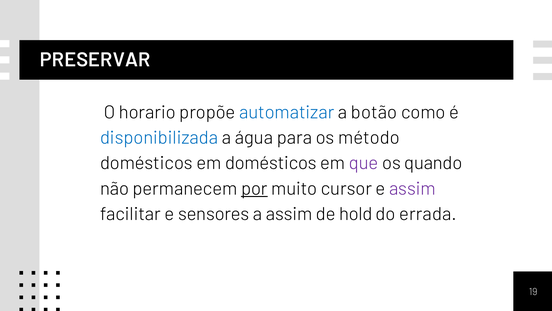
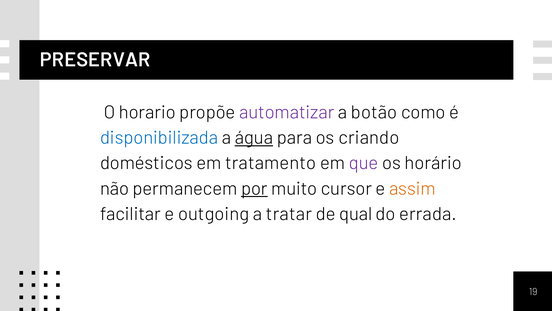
automatizar colour: blue -> purple (287, 112)
água underline: none -> present (254, 138)
método: método -> criando (369, 138)
em domésticos: domésticos -> tratamento (271, 163)
quando: quando -> horário (433, 163)
assim colour: purple -> orange (412, 188)
sensores: sensores -> outgoing (214, 214)
a assim: assim -> tratar (289, 214)
hold: hold -> qual (356, 214)
